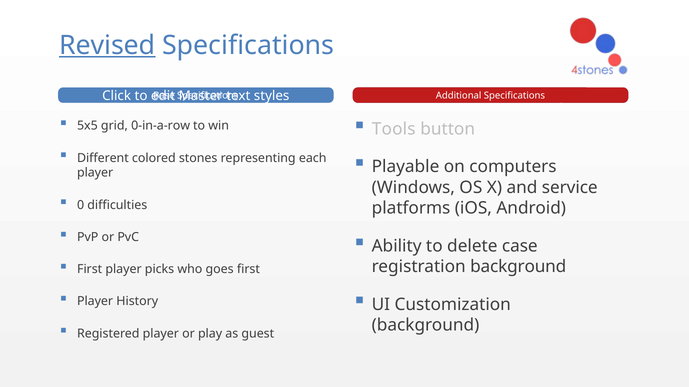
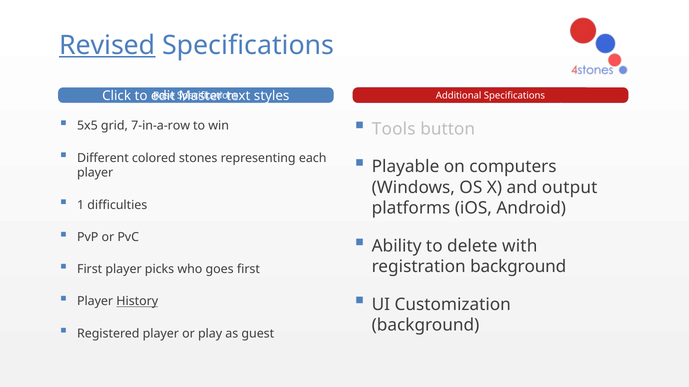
0-in-a-row: 0-in-a-row -> 7-in-a-row (161, 126)
service: service -> output (570, 188)
0: 0 -> 1 (81, 205)
case: case -> with (520, 246)
History underline: none -> present (137, 302)
